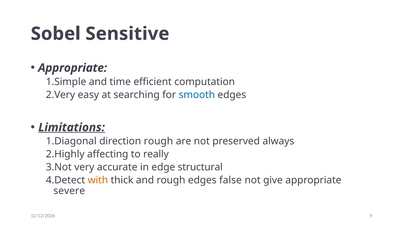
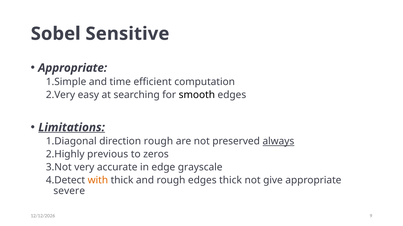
smooth colour: blue -> black (197, 95)
always underline: none -> present (278, 142)
affecting: affecting -> previous (108, 155)
really: really -> zeros (156, 155)
structural: structural -> grayscale (200, 168)
edges false: false -> thick (231, 181)
